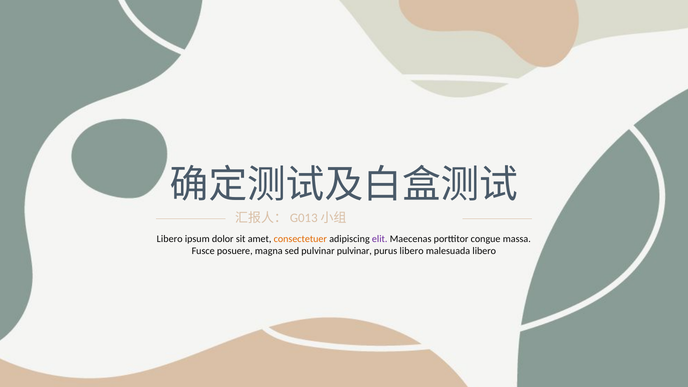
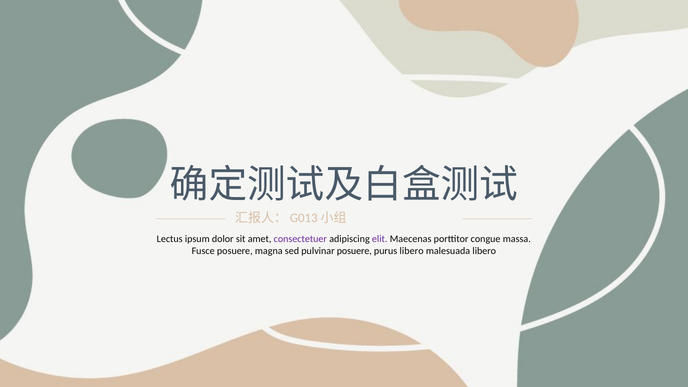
Libero: Libero -> Lectus (170, 239)
consectetuer colour: orange -> purple (300, 239)
pulvinar pulvinar: pulvinar -> posuere (354, 251)
